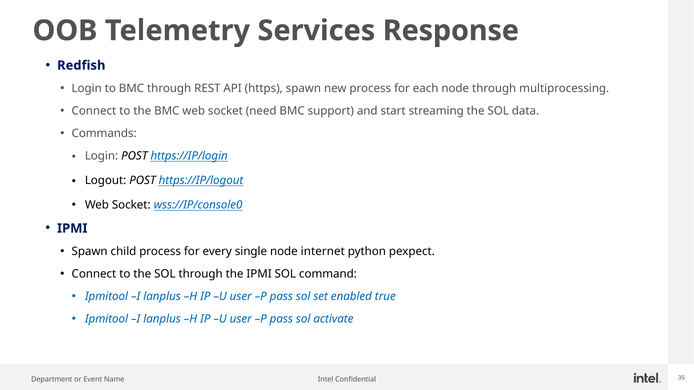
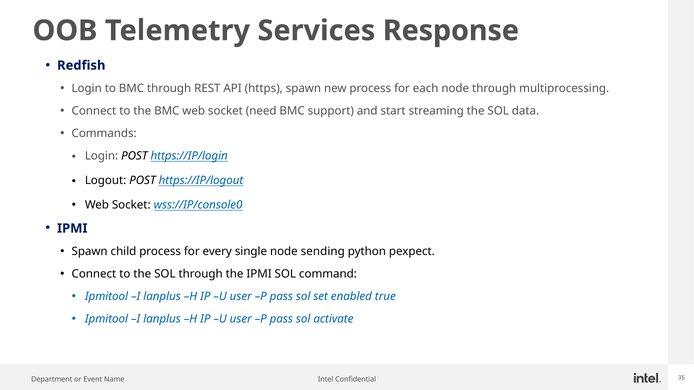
internet: internet -> sending (323, 252)
